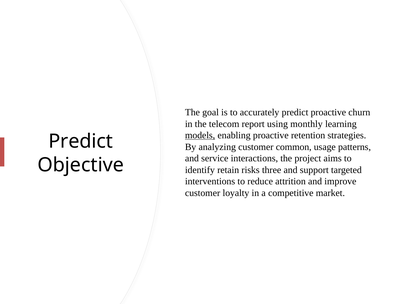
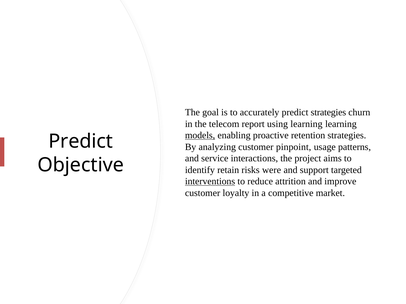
predict proactive: proactive -> strategies (328, 113)
using monthly: monthly -> learning (306, 124)
common: common -> pinpoint (294, 147)
three: three -> were (272, 170)
interventions underline: none -> present (210, 182)
